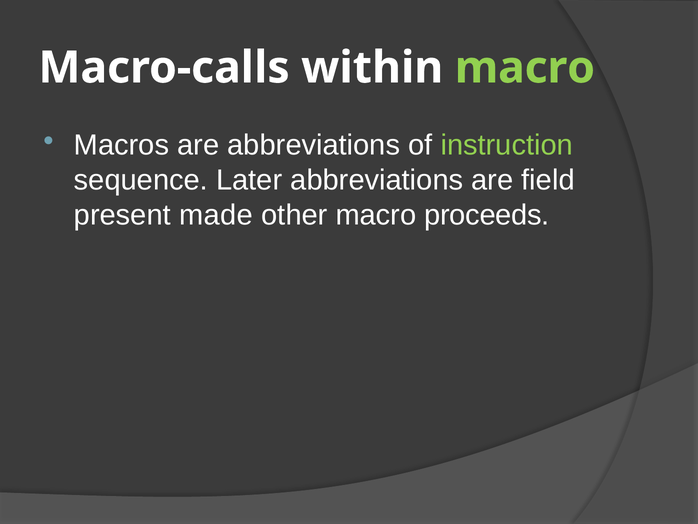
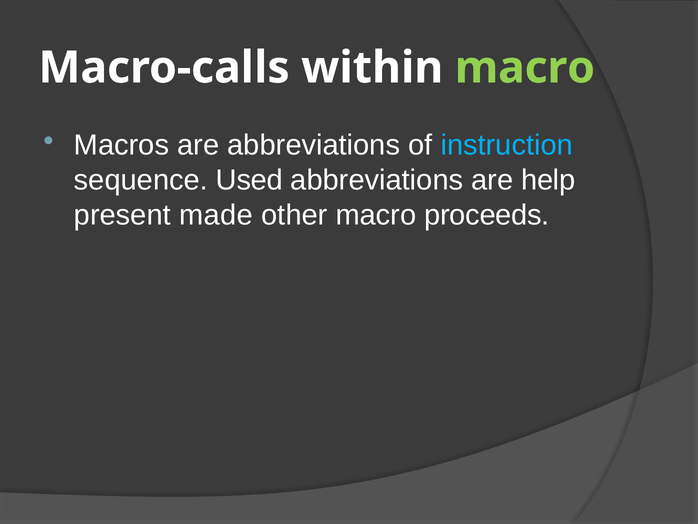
instruction colour: light green -> light blue (507, 145)
Later: Later -> Used (249, 180)
field: field -> help (548, 180)
